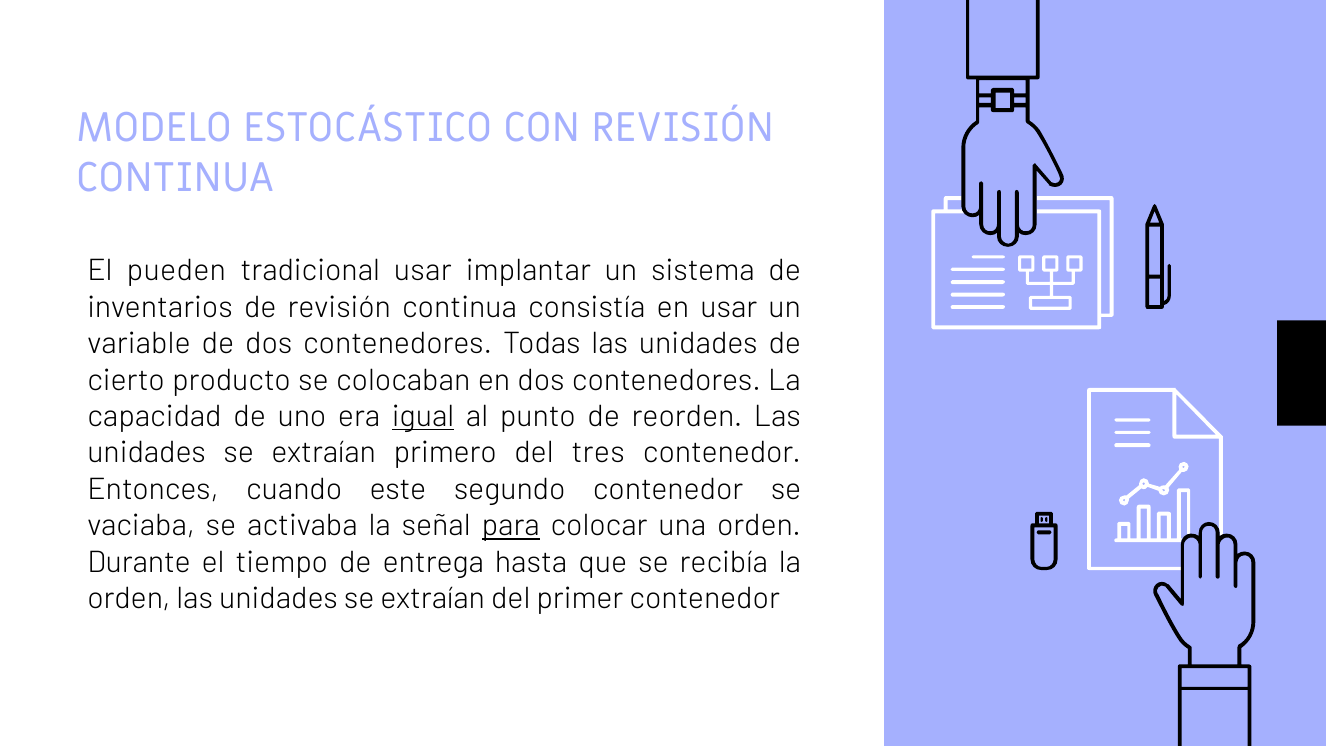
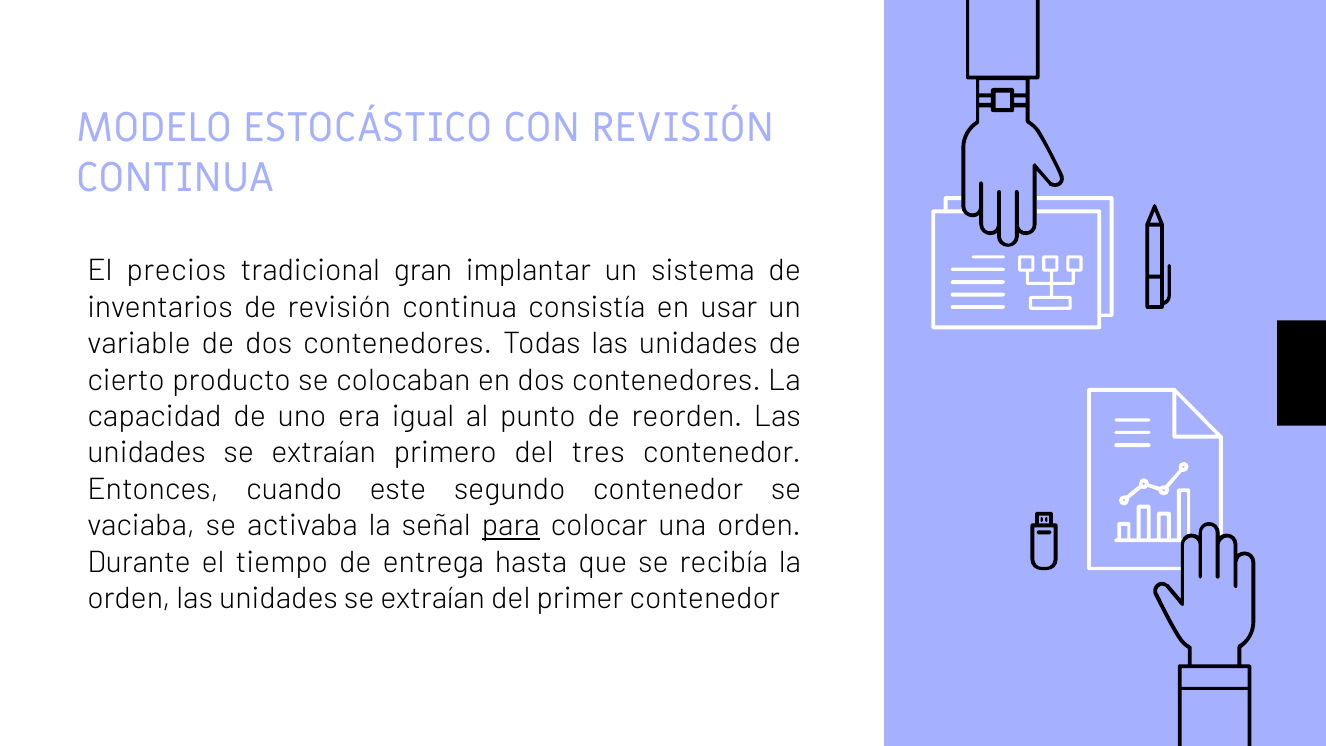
pueden: pueden -> precios (176, 271)
tradicional usar: usar -> gran (423, 271)
igual underline: present -> none (423, 416)
